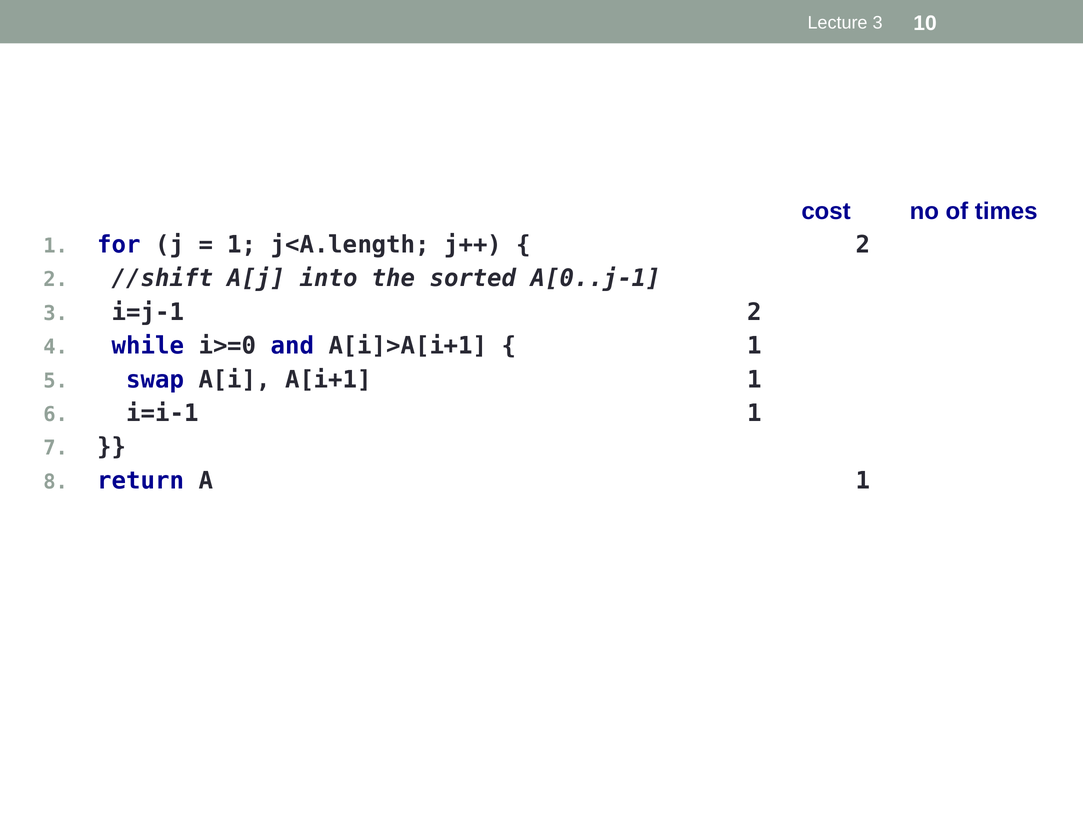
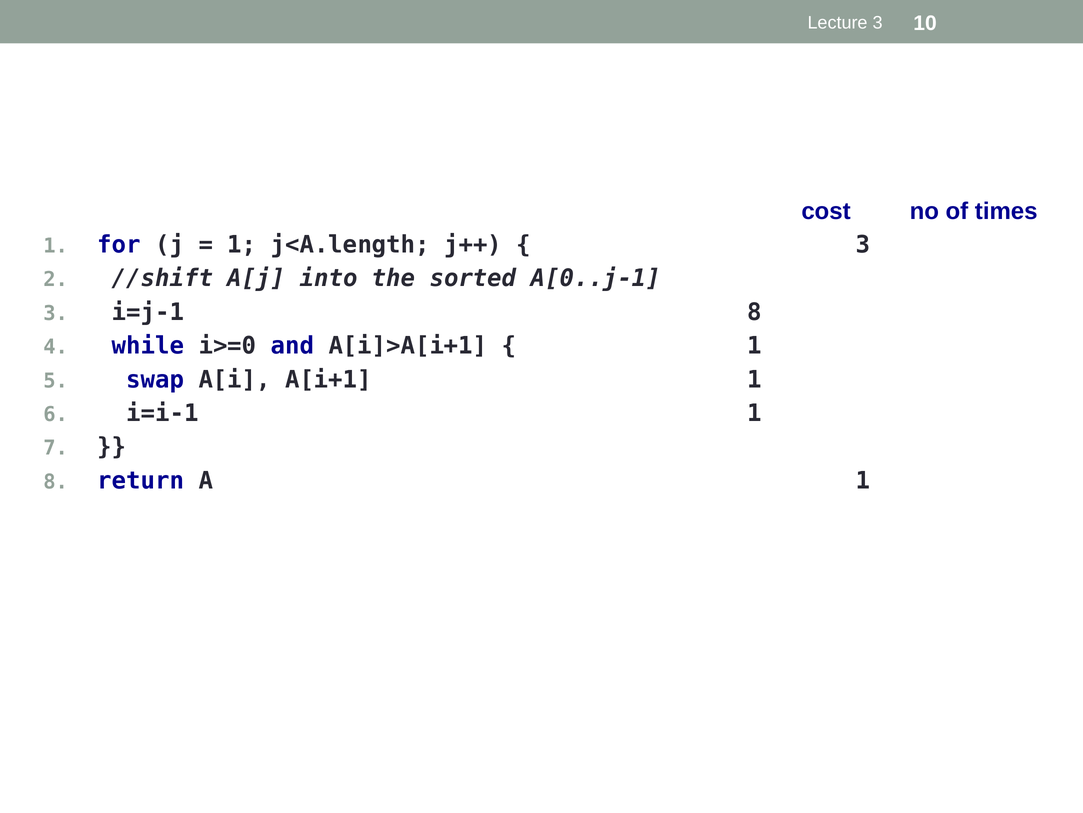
2: 2 -> 3 (863, 245)
i=j-1 2: 2 -> 8 (755, 312)
